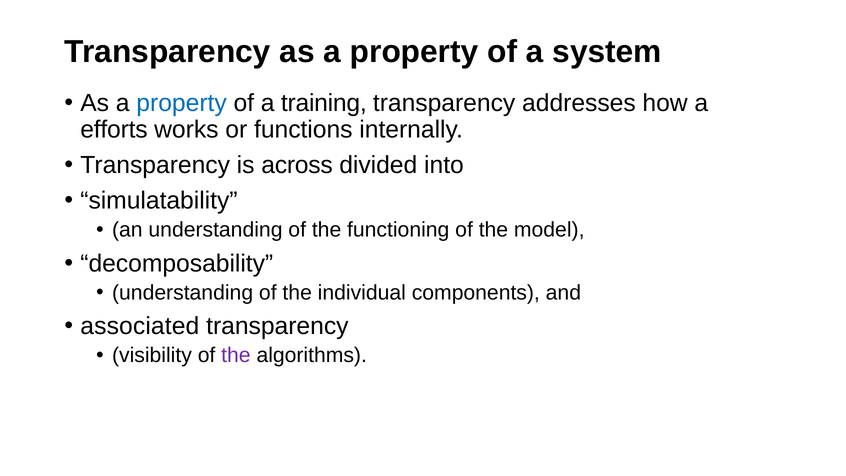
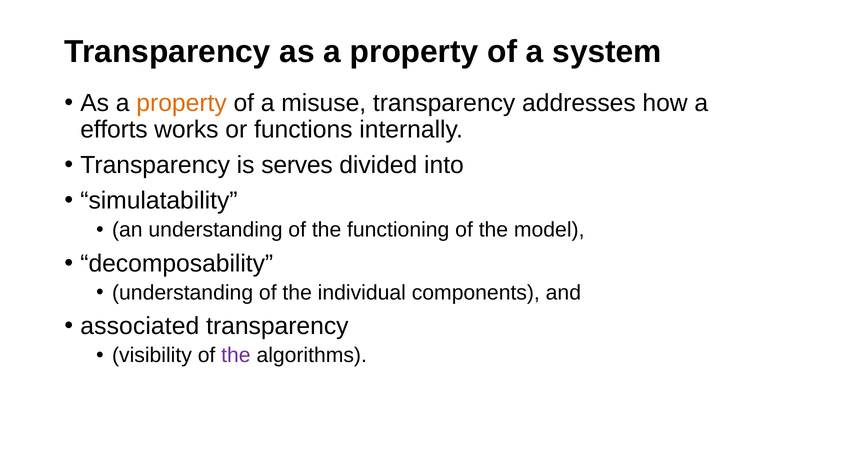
property colour: blue -> orange (182, 103)
training: training -> misuse (324, 103)
across: across -> serves (297, 165)
